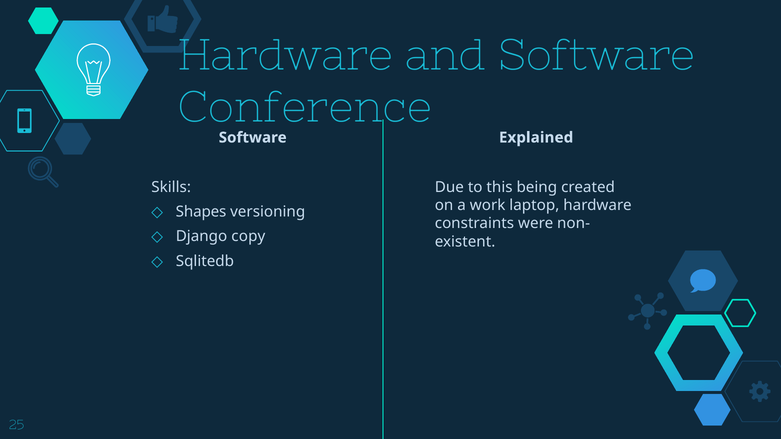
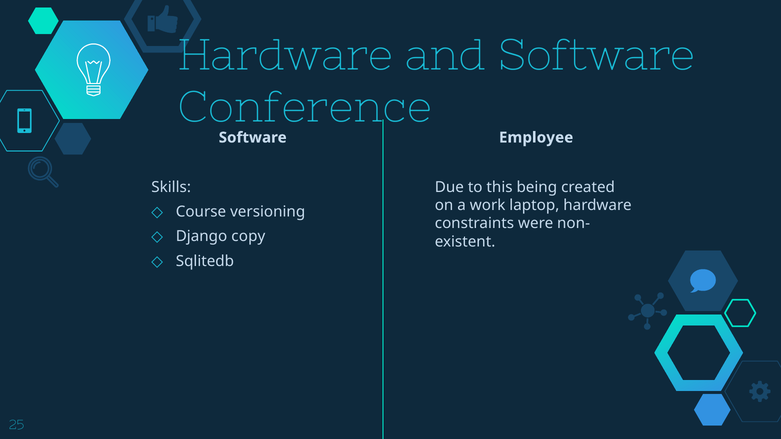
Explained: Explained -> Employee (536, 138)
Shapes: Shapes -> Course (201, 212)
